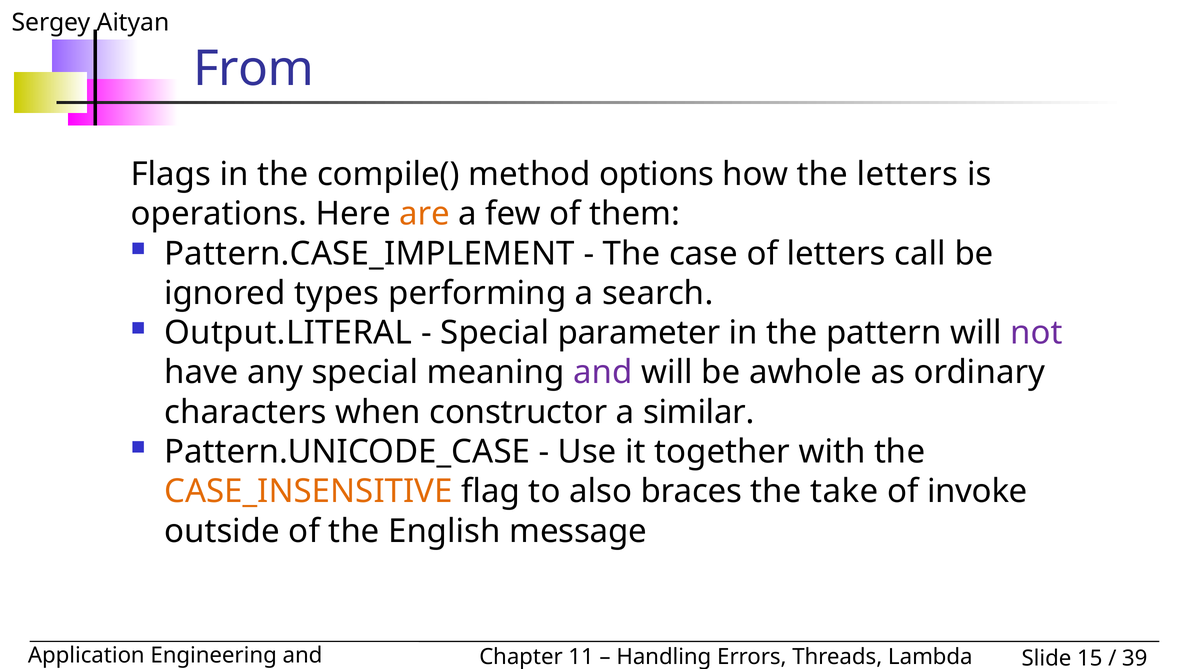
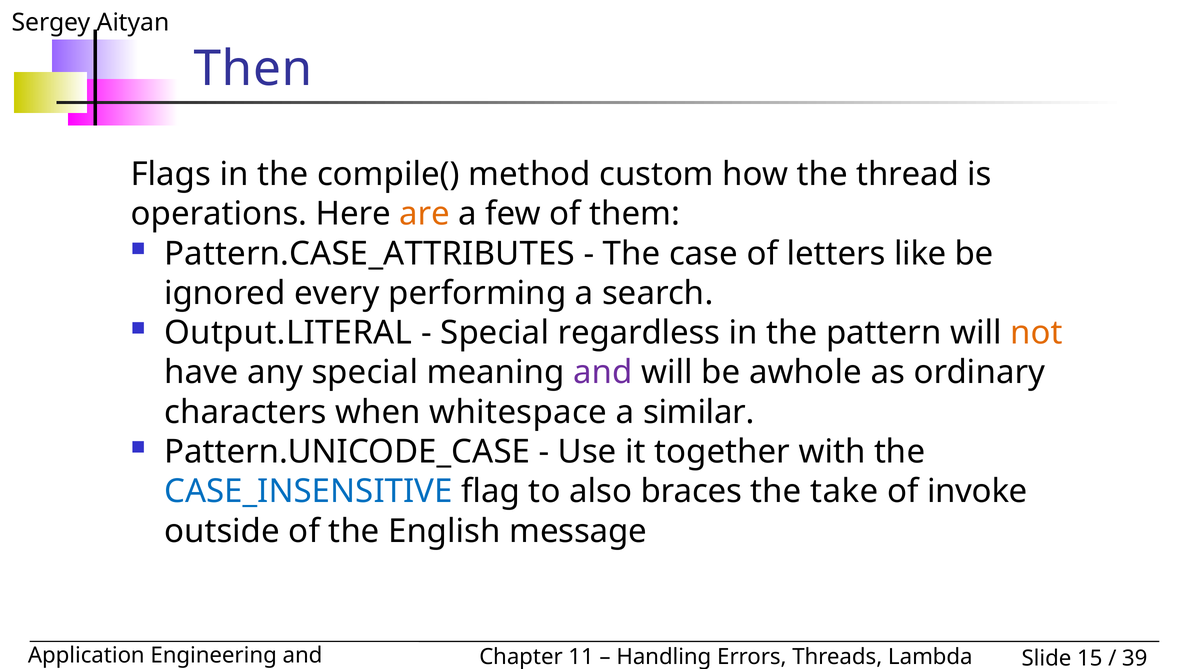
From: From -> Then (253, 69)
options: options -> custom (657, 174)
the letters: letters -> thread (908, 174)
Pattern.CASE_IMPLEMENT: Pattern.CASE_IMPLEMENT -> Pattern.CASE_ATTRIBUTES (370, 254)
call: call -> like (920, 254)
types: types -> every (337, 293)
parameter: parameter -> regardless (639, 333)
not colour: purple -> orange (1037, 333)
constructor: constructor -> whitespace (518, 412)
CASE_INSENSITIVE colour: orange -> blue (308, 491)
